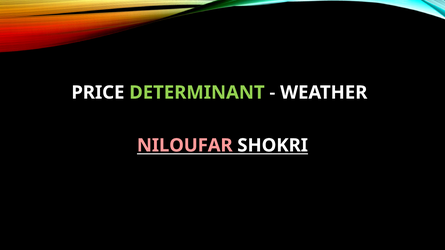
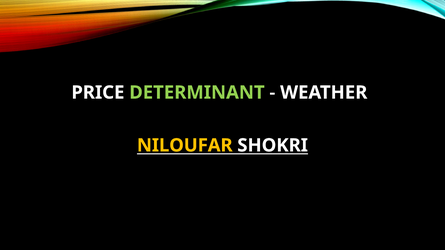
NILOUFAR colour: pink -> yellow (185, 146)
